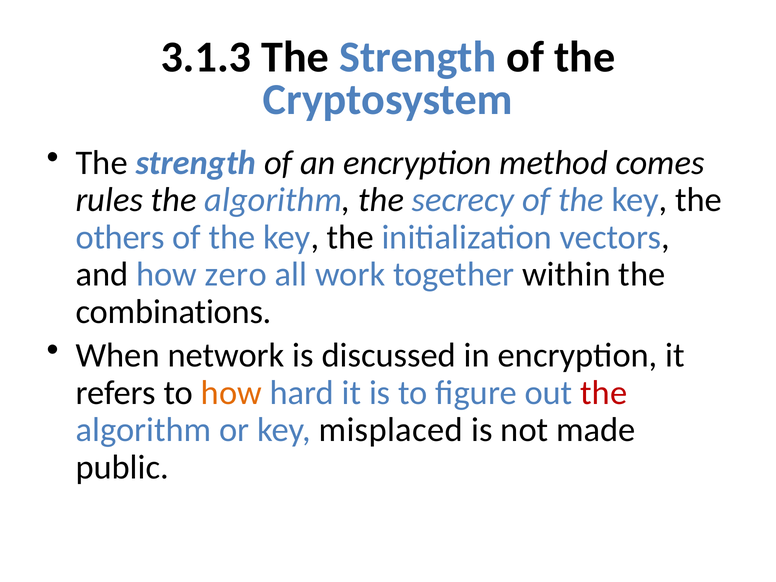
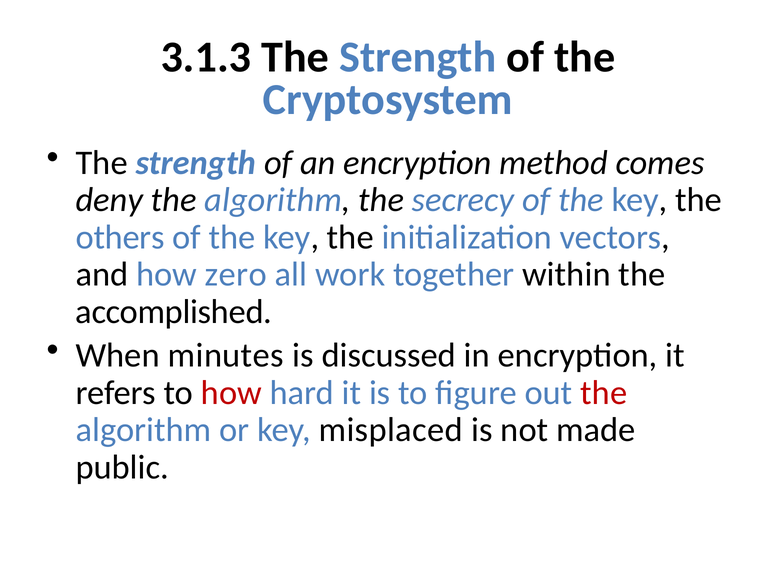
rules: rules -> deny (109, 200)
combinations: combinations -> accomplished (174, 312)
network: network -> minutes (226, 355)
how colour: orange -> red (231, 393)
